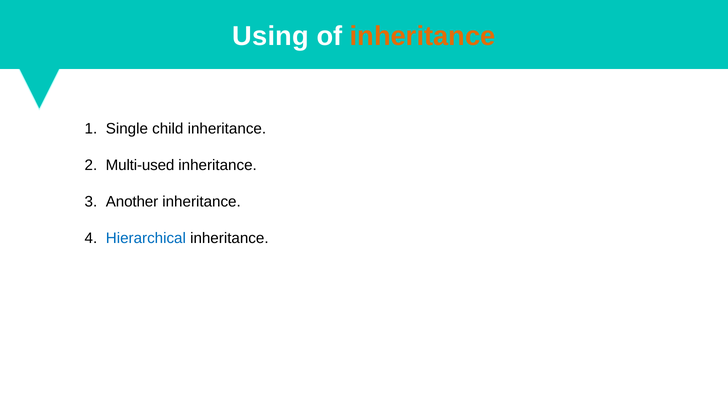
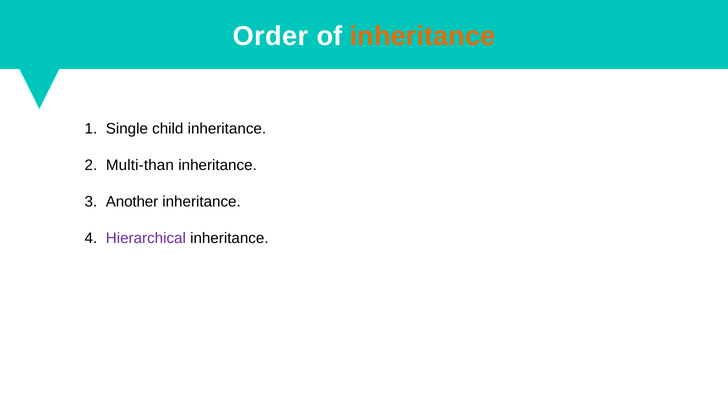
Using: Using -> Order (270, 36)
Multi-used: Multi-used -> Multi-than (140, 165)
Hierarchical colour: blue -> purple (146, 238)
